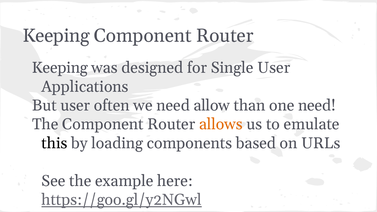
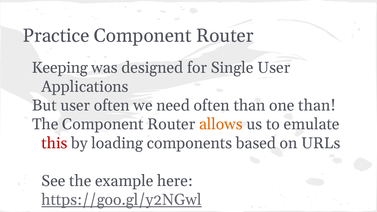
Keeping: Keeping -> Practice (56, 36)
need allow: allow -> often (212, 105)
one need: need -> than (317, 105)
this colour: black -> red (54, 143)
